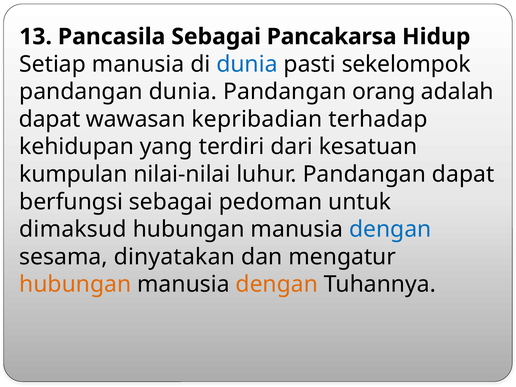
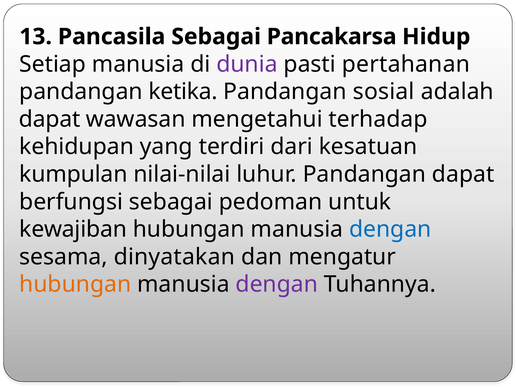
dunia colour: blue -> purple (247, 64)
sekelompok: sekelompok -> pertahanan (406, 64)
pandangan dunia: dunia -> ketika (183, 92)
orang: orang -> sosial (384, 92)
kepribadian: kepribadian -> mengetahui (257, 119)
dimaksud: dimaksud -> kewajiban (73, 229)
dengan colour: orange -> purple (277, 284)
